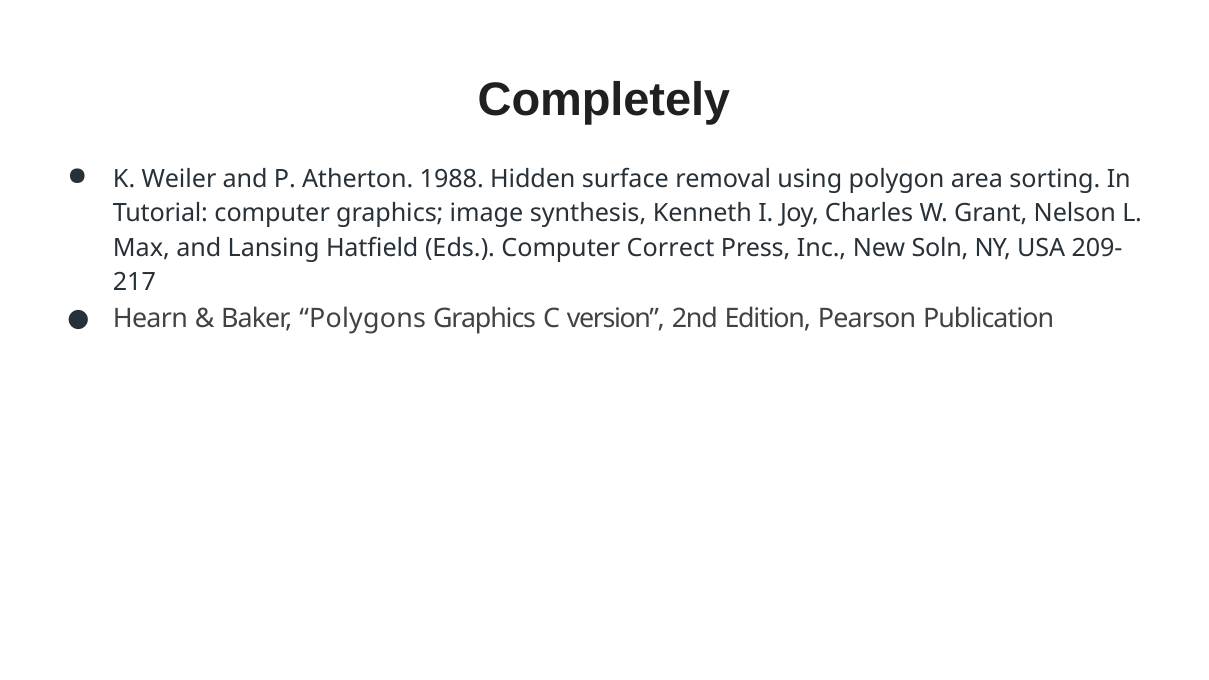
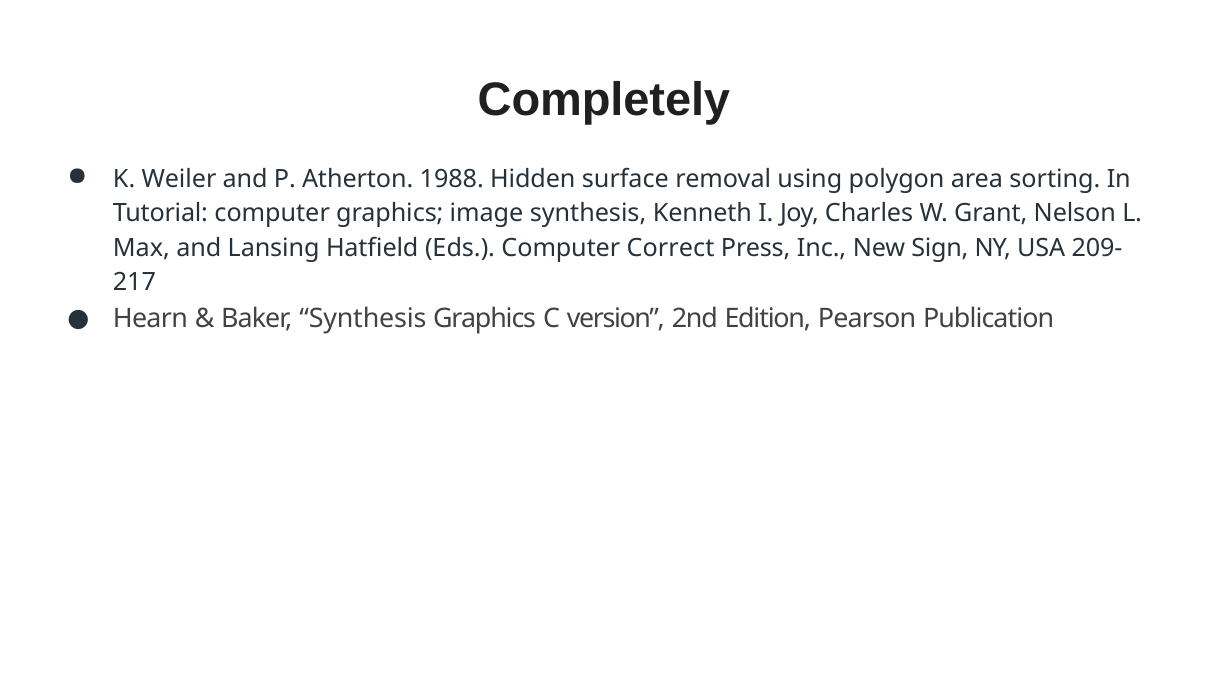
Soln: Soln -> Sign (940, 248)
Baker Polygons: Polygons -> Synthesis (363, 318)
